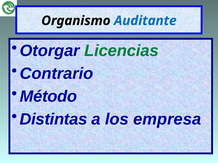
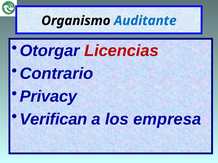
Licencias colour: green -> red (121, 51)
Método: Método -> Privacy (48, 97)
Distintas: Distintas -> Verifican (53, 120)
